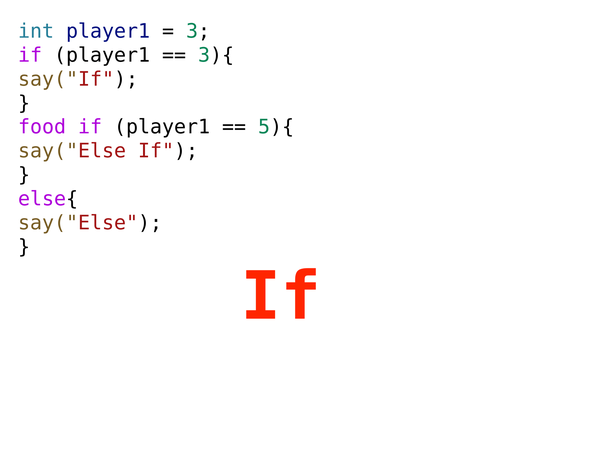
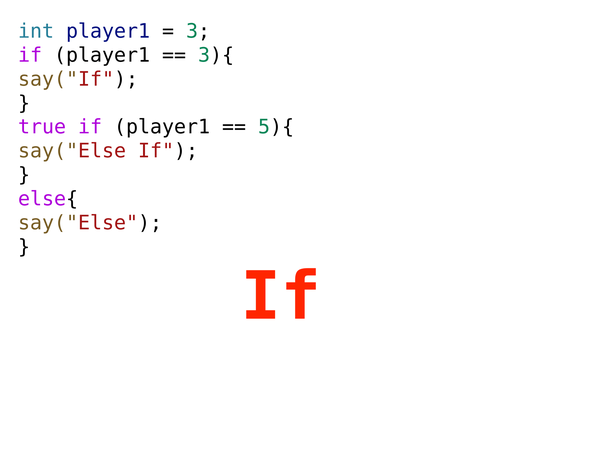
food: food -> true (42, 127)
